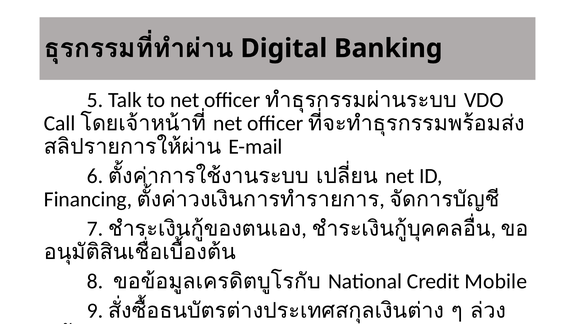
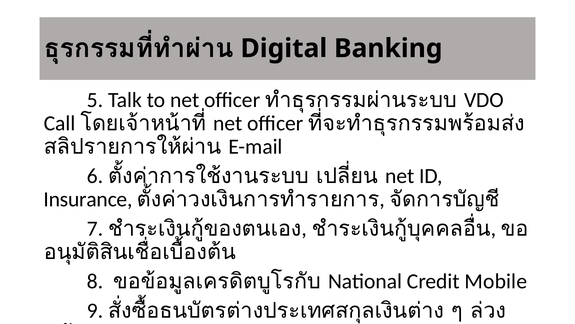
Financing: Financing -> Insurance (88, 199)
